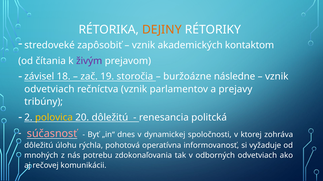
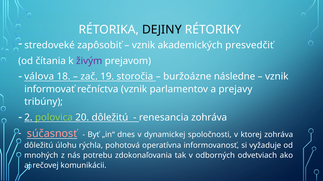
DEJINY colour: orange -> black (162, 30)
kontaktom: kontaktom -> presvedčiť (249, 45)
závisel: závisel -> válova (39, 77)
odvetviach: odvetviach -> informovať (49, 89)
polovica colour: yellow -> light green (54, 118)
renesancia politcká: politcká -> zohráva (209, 118)
